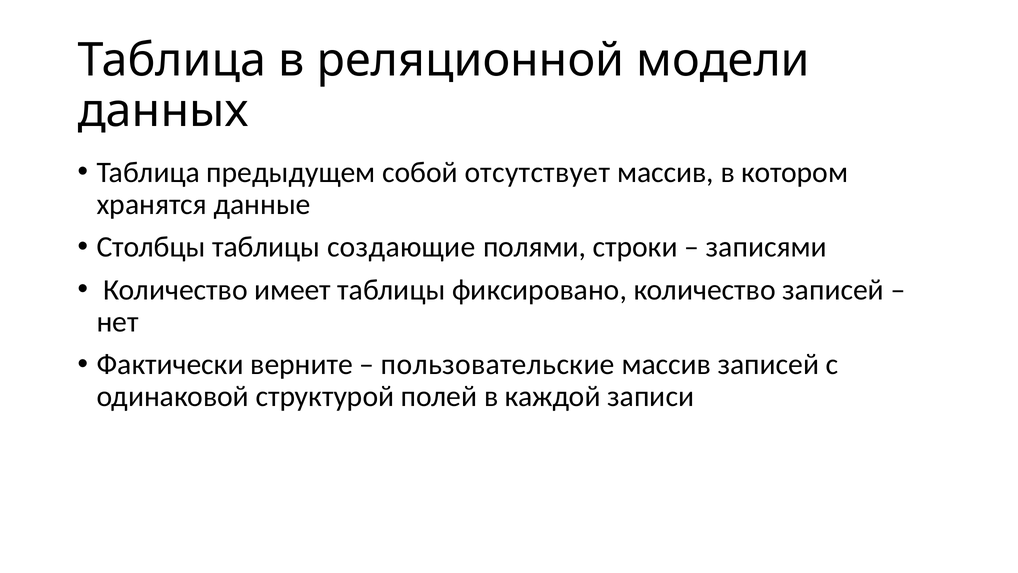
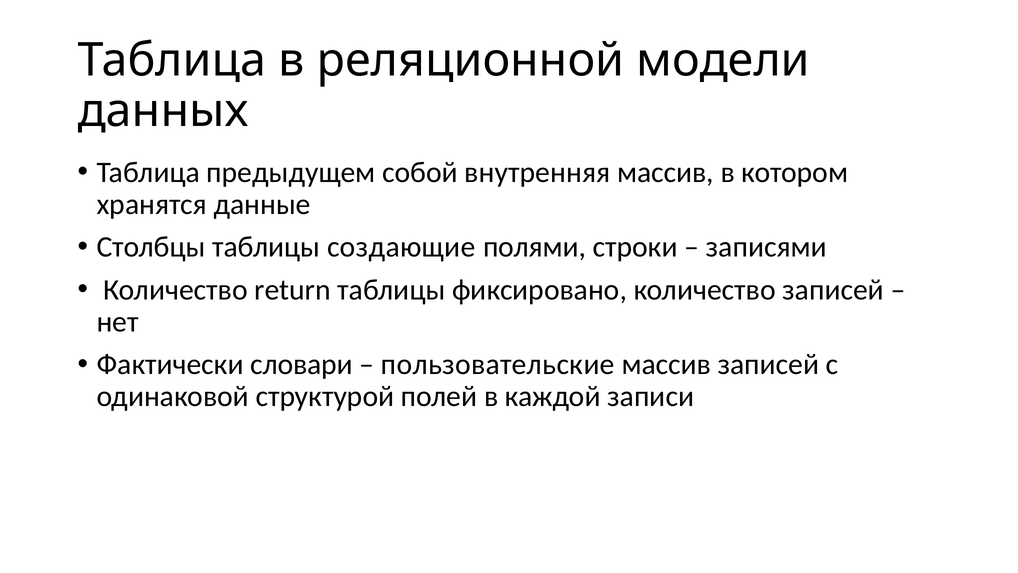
отсутствует: отсутствует -> внутренняя (537, 172)
имеет: имеет -> return (293, 290)
верните: верните -> словари (302, 364)
